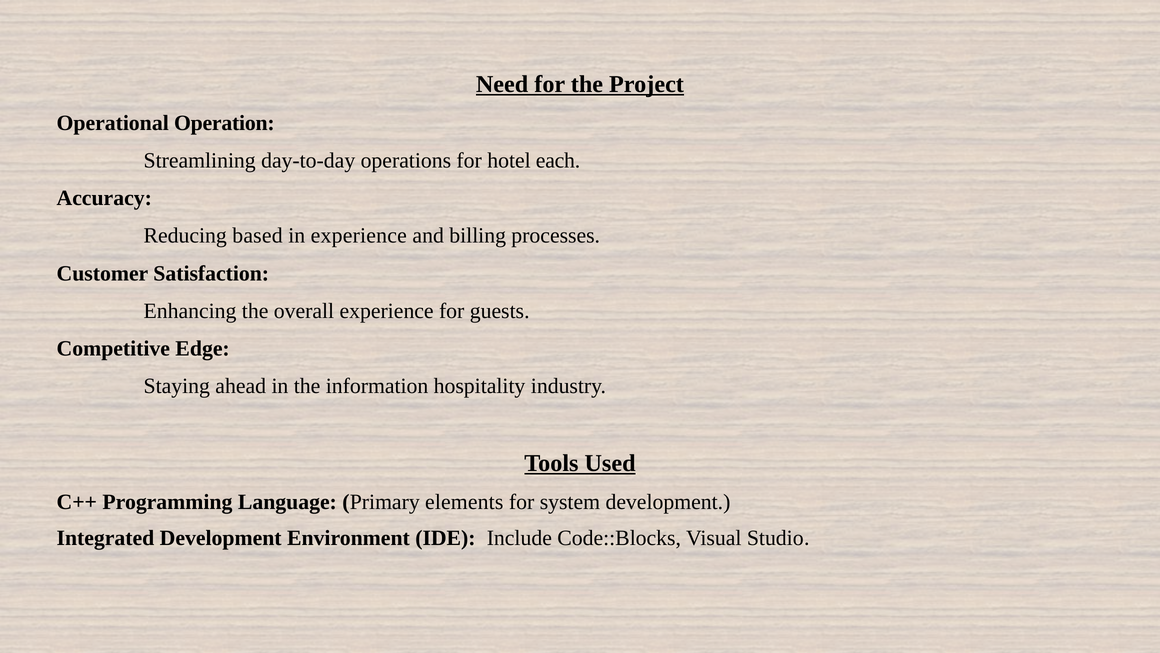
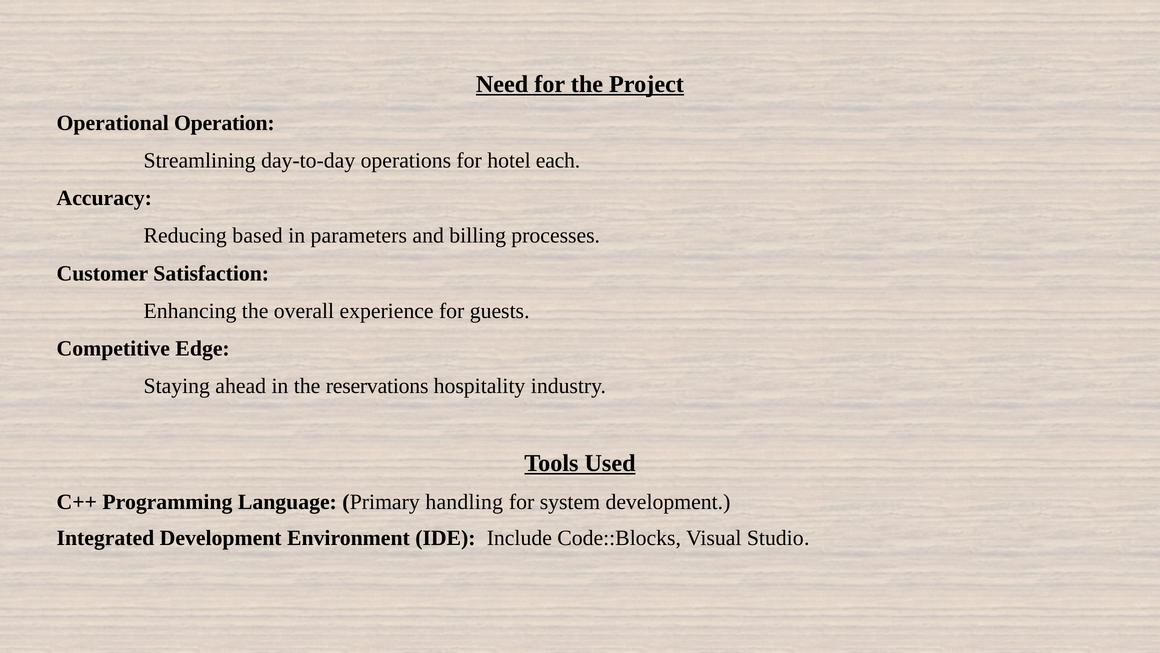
in experience: experience -> parameters (359, 236)
information: information -> reservations (377, 386)
elements: elements -> handling (464, 502)
